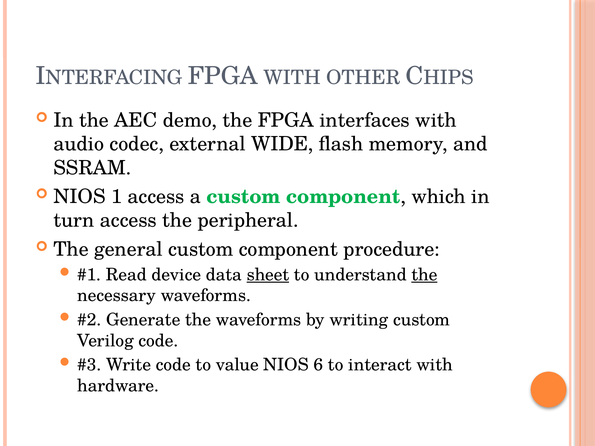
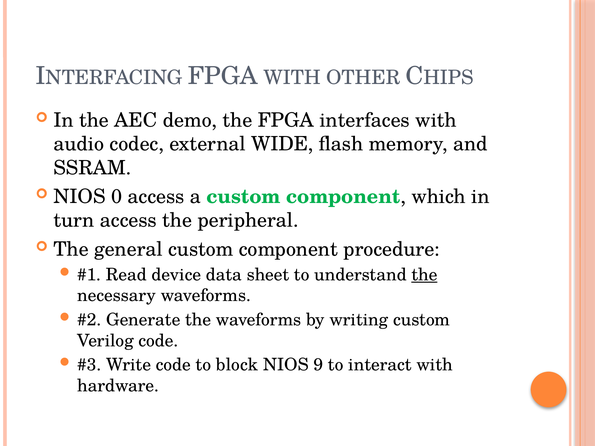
1: 1 -> 0 (117, 197)
sheet underline: present -> none (268, 275)
value: value -> block (237, 365)
6: 6 -> 9 (318, 365)
